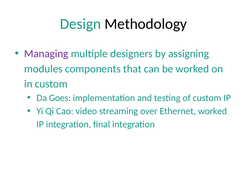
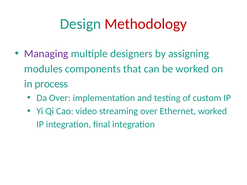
Methodology colour: black -> red (146, 24)
in custom: custom -> process (51, 84)
Da Goes: Goes -> Over (60, 98)
